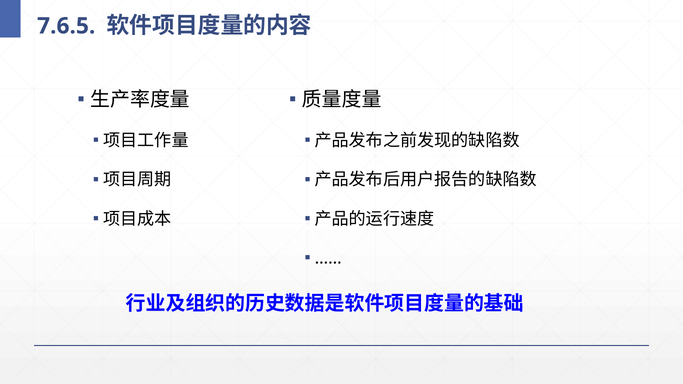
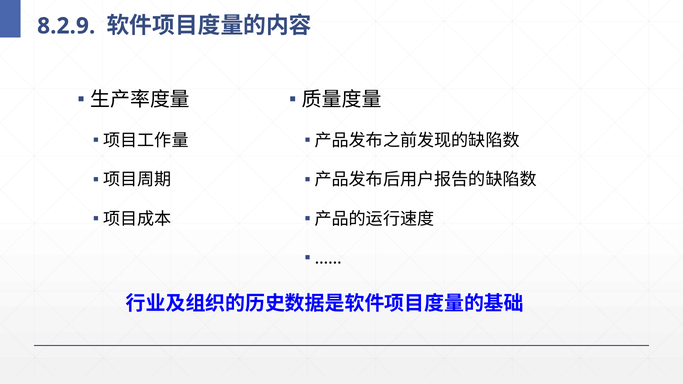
7.6.5: 7.6.5 -> 8.2.9 (66, 26)
